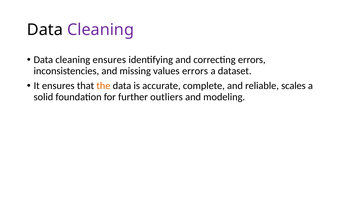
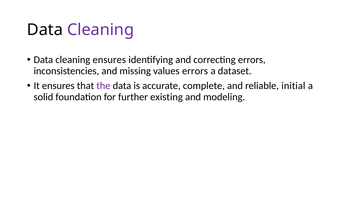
the colour: orange -> purple (103, 86)
scales: scales -> initial (293, 86)
outliers: outliers -> existing (167, 97)
